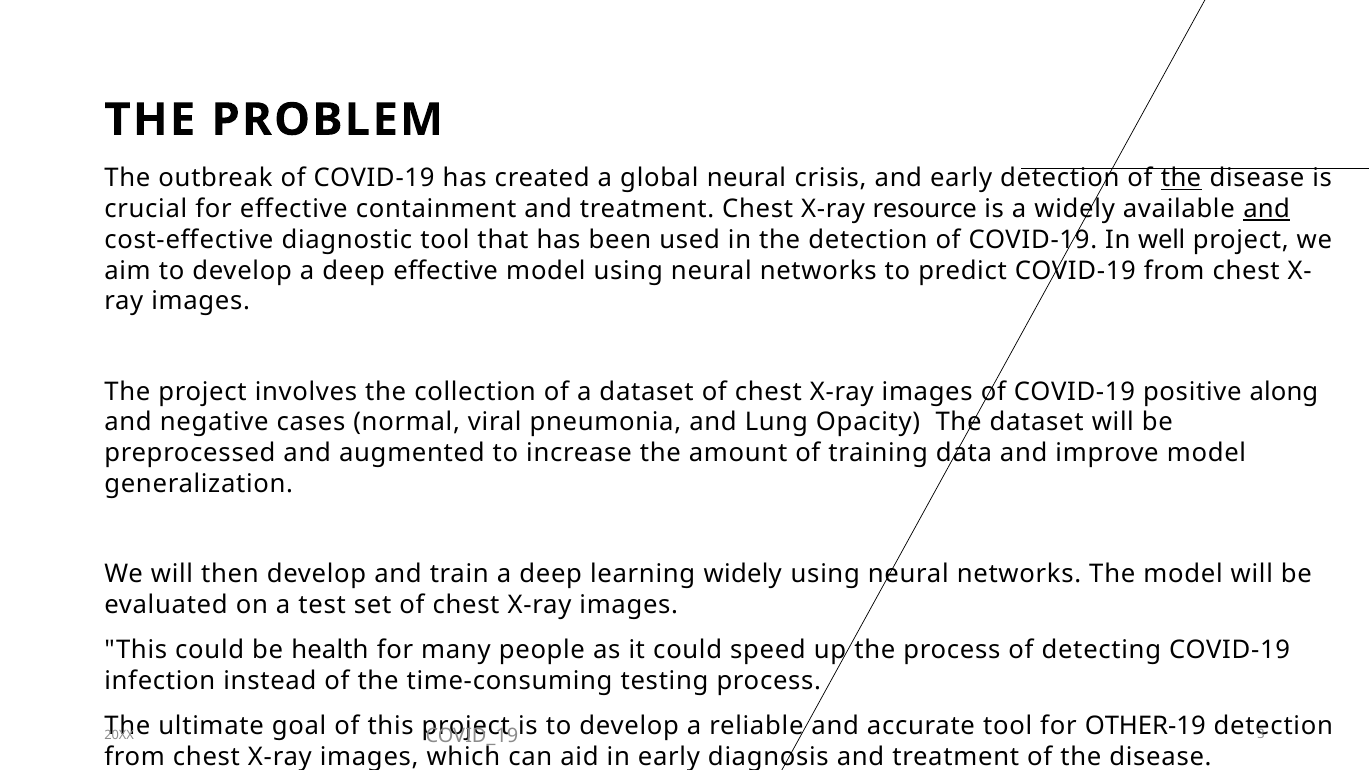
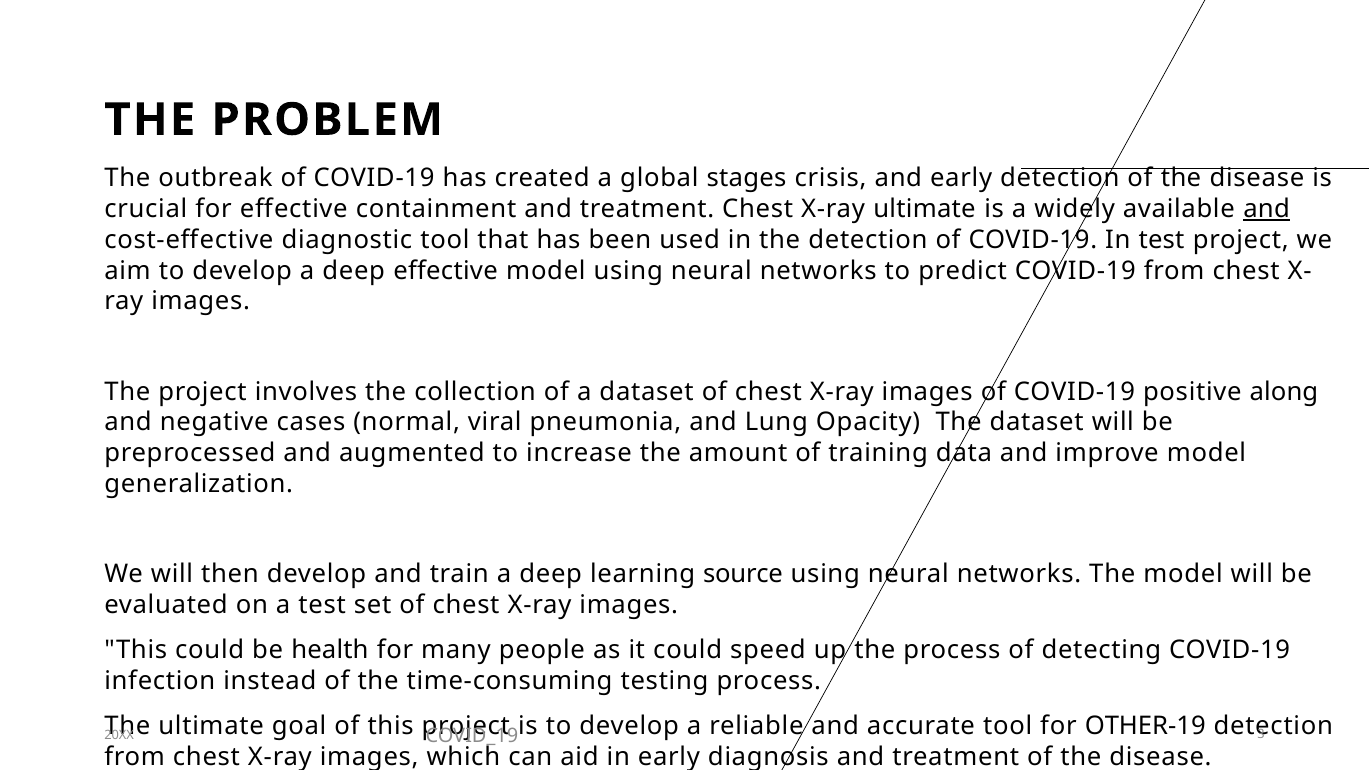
global neural: neural -> stages (746, 178)
the underline: present -> none (1181, 178)
X-ray resource: resource -> ultimate (925, 209)
In well: well -> test (1162, 240)
learning widely: widely -> source (743, 574)
